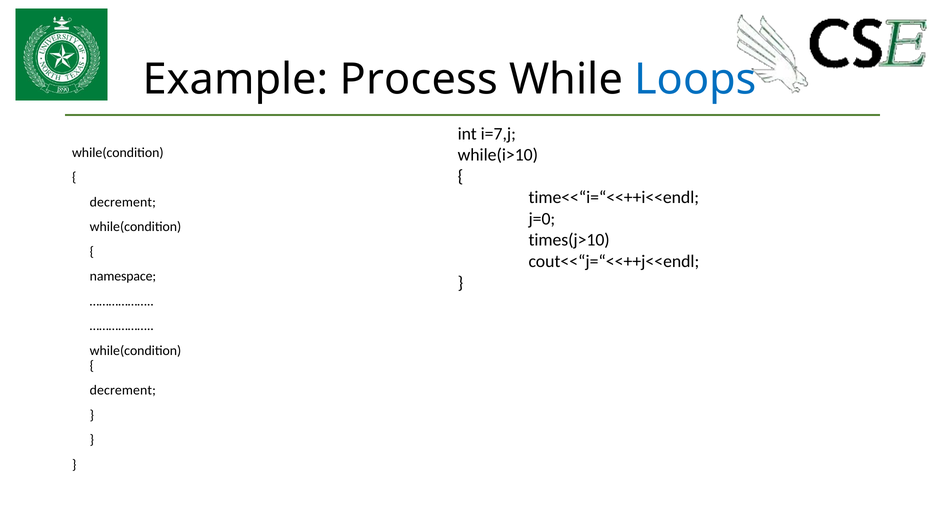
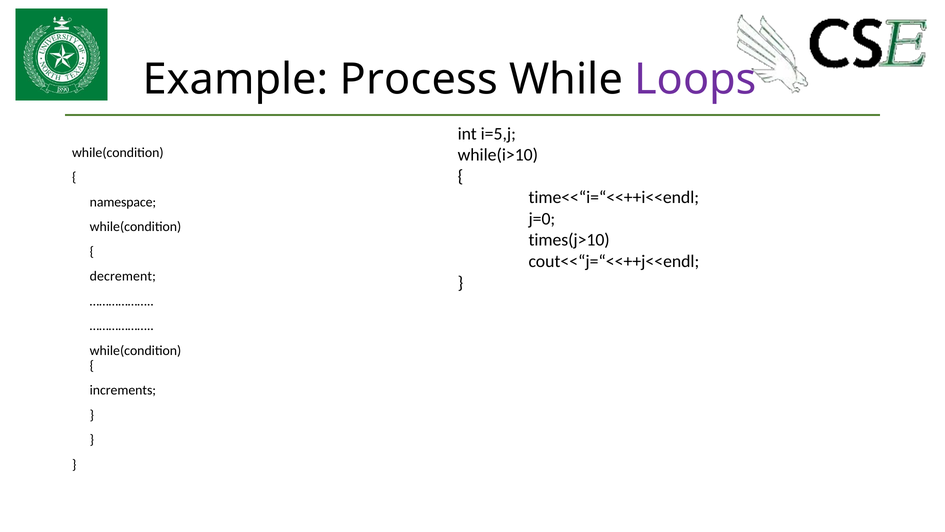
Loops colour: blue -> purple (695, 79)
i=7,j: i=7,j -> i=5,j (498, 134)
decrement: decrement -> namespace (123, 202)
namespace: namespace -> decrement (123, 276)
decrement: decrement -> increments (123, 390)
